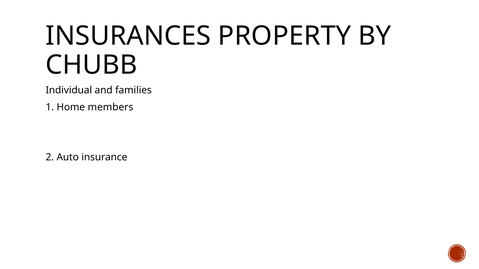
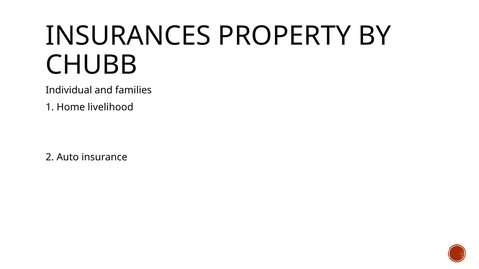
members: members -> livelihood (111, 107)
